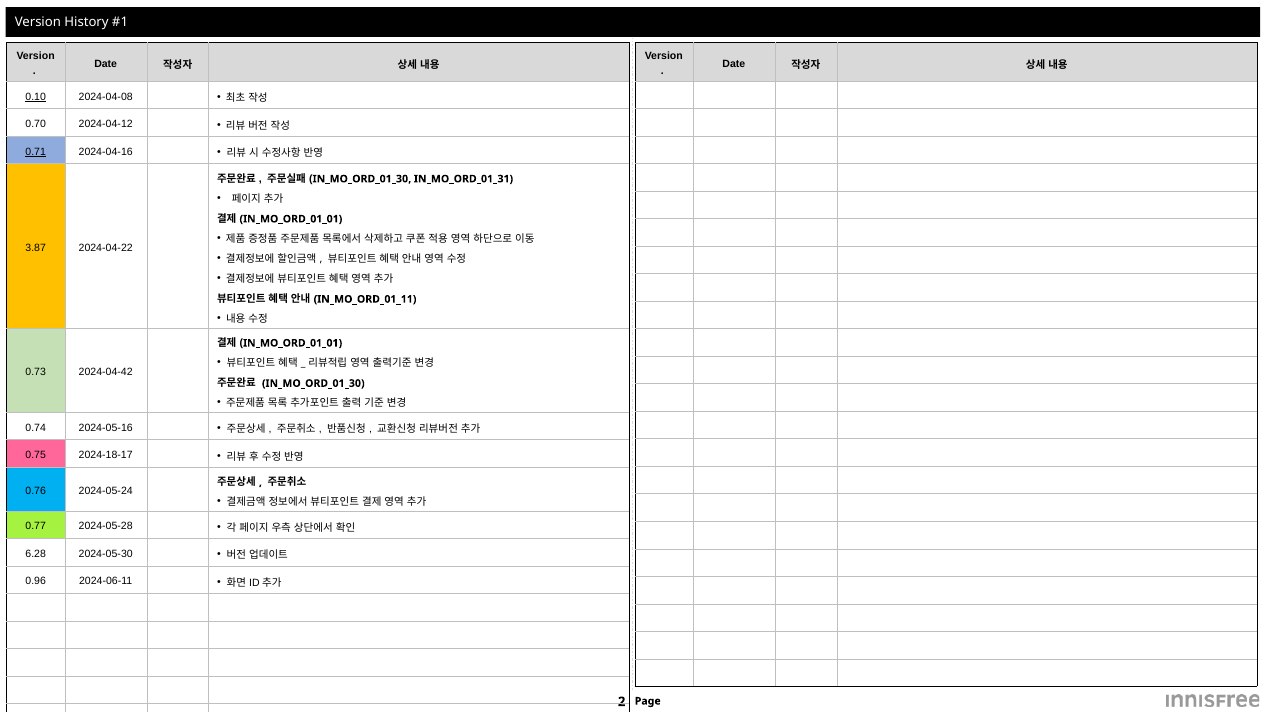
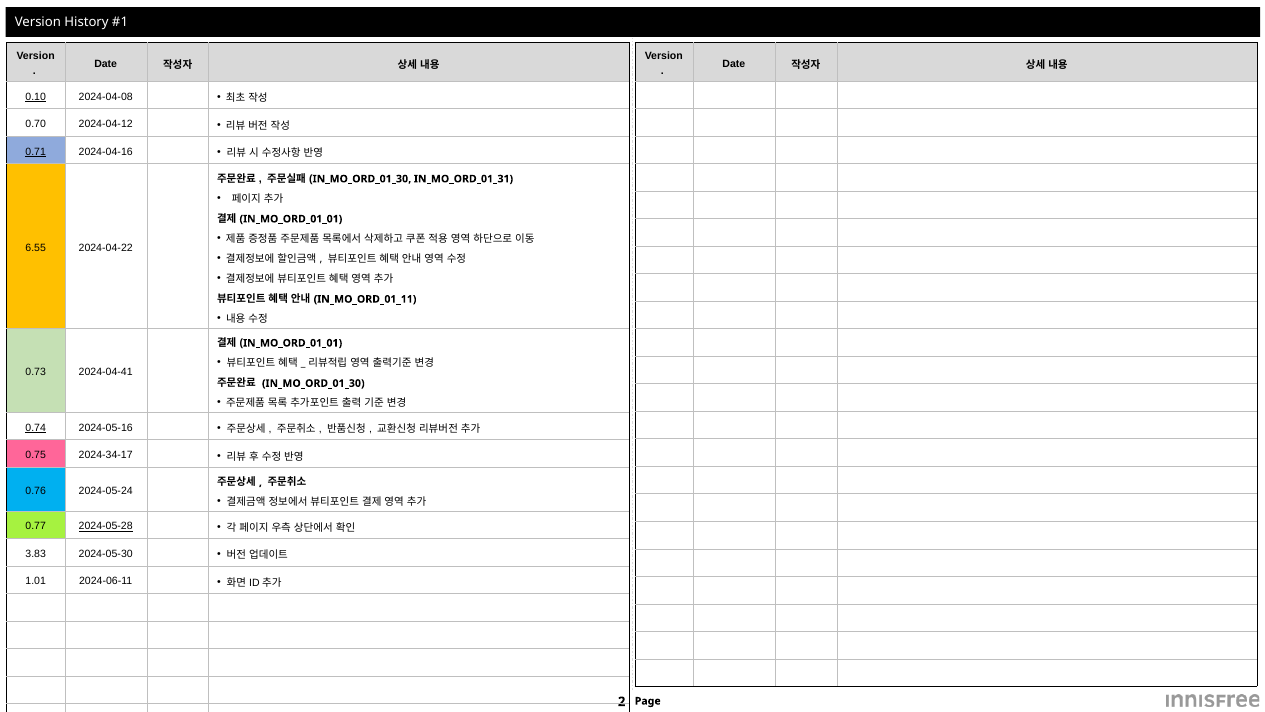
3.87: 3.87 -> 6.55 (36, 247)
2024-04-42: 2024-04-42 -> 2024-04-41 (106, 372)
0.74 underline: none -> present (36, 427)
2024-18-17: 2024-18-17 -> 2024-34-17 (106, 455)
2024-05-28 underline: none -> present (106, 526)
6.28: 6.28 -> 3.83 (36, 554)
0.96: 0.96 -> 1.01 (36, 581)
